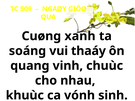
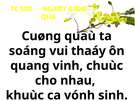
xanh: xanh -> quaù (80, 36)
